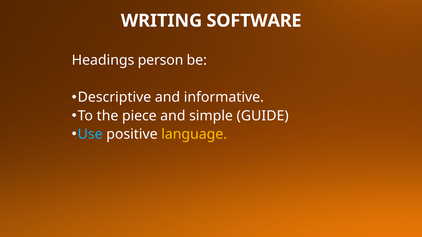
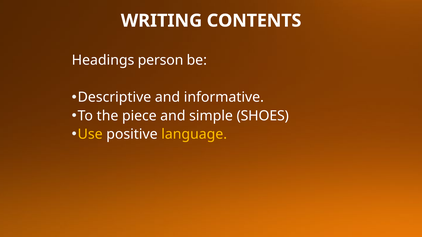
SOFTWARE: SOFTWARE -> CONTENTS (254, 21)
GUIDE: GUIDE -> SHOES (263, 116)
Use colour: light blue -> yellow (90, 134)
